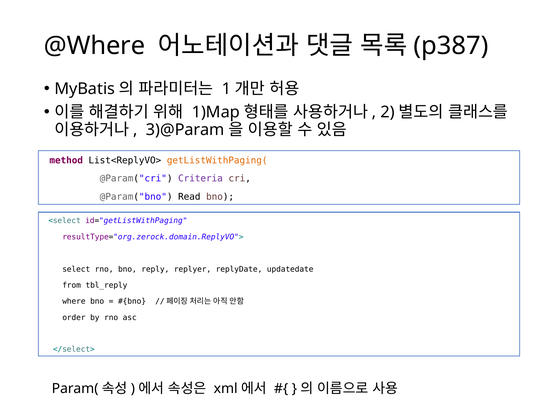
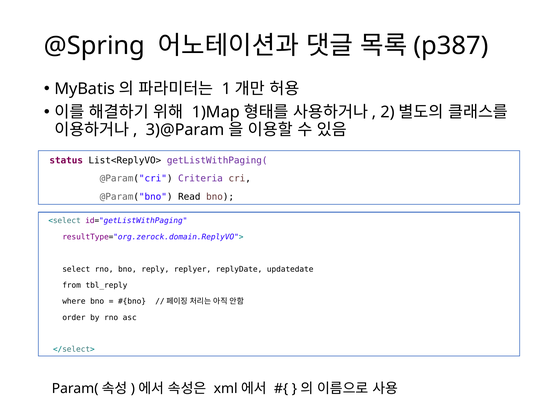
@Where: @Where -> @Spring (94, 46)
method: method -> status (66, 161)
getListWithPaging( colour: orange -> purple (217, 161)
